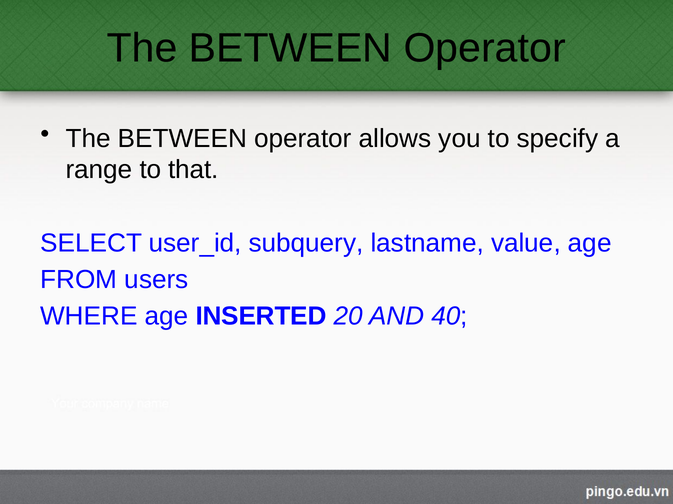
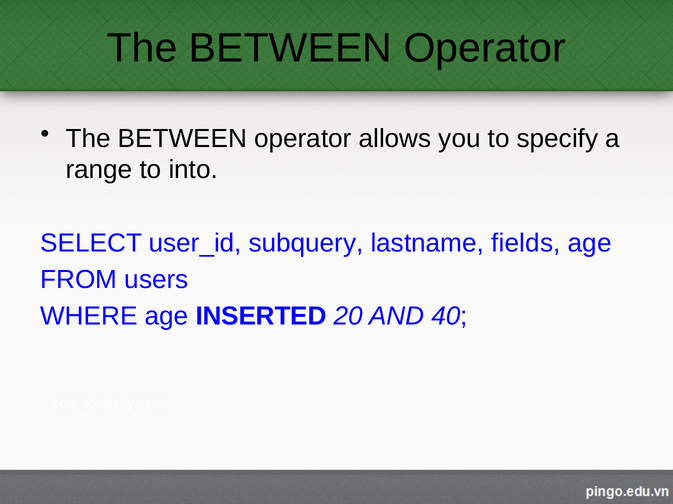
that: that -> into (193, 170)
value: value -> fields (526, 243)
